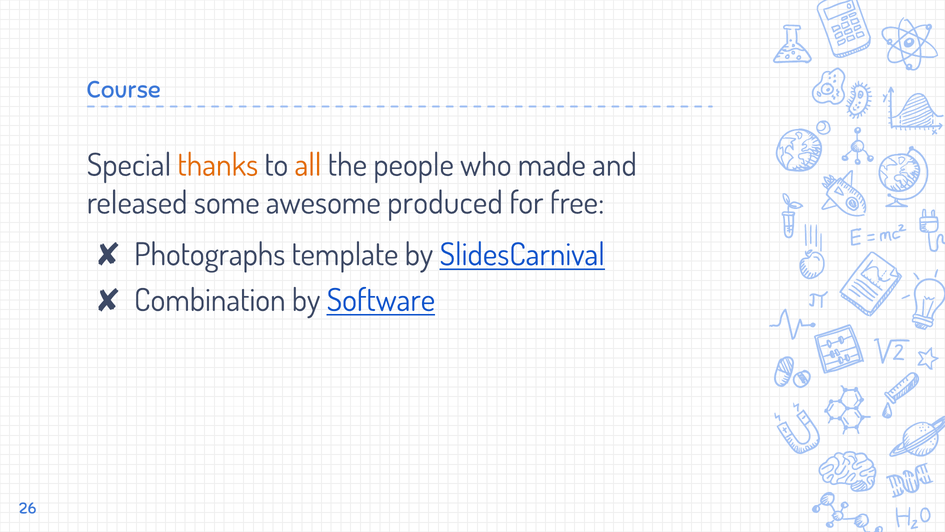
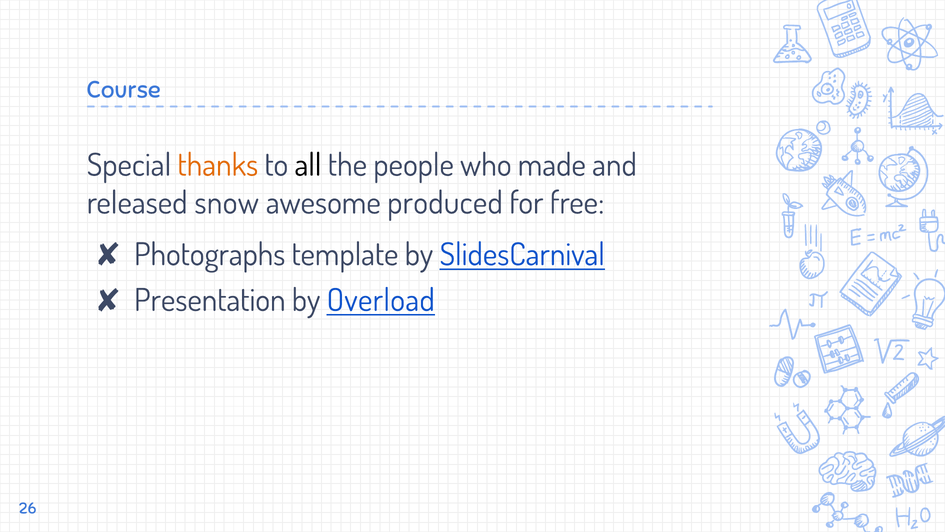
all colour: orange -> black (308, 165)
some: some -> snow (227, 203)
Combination: Combination -> Presentation (210, 300)
Software: Software -> Overload (381, 300)
